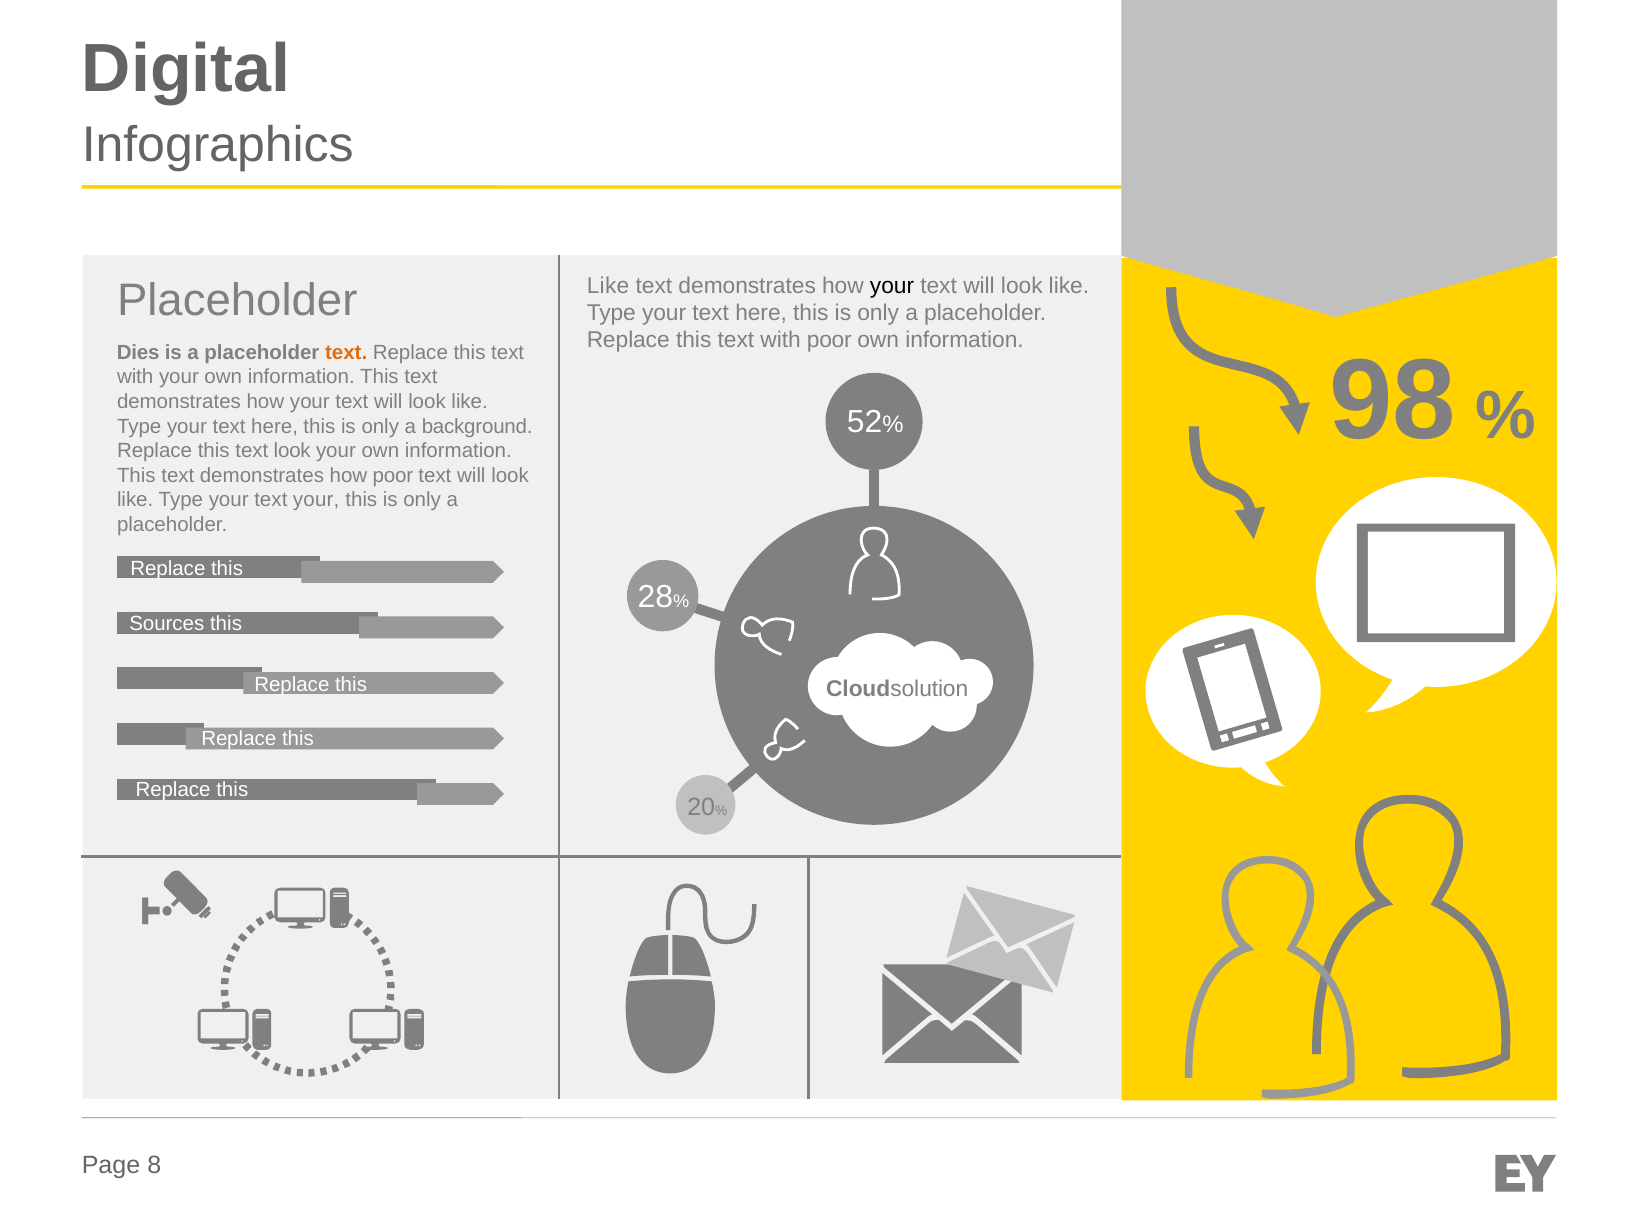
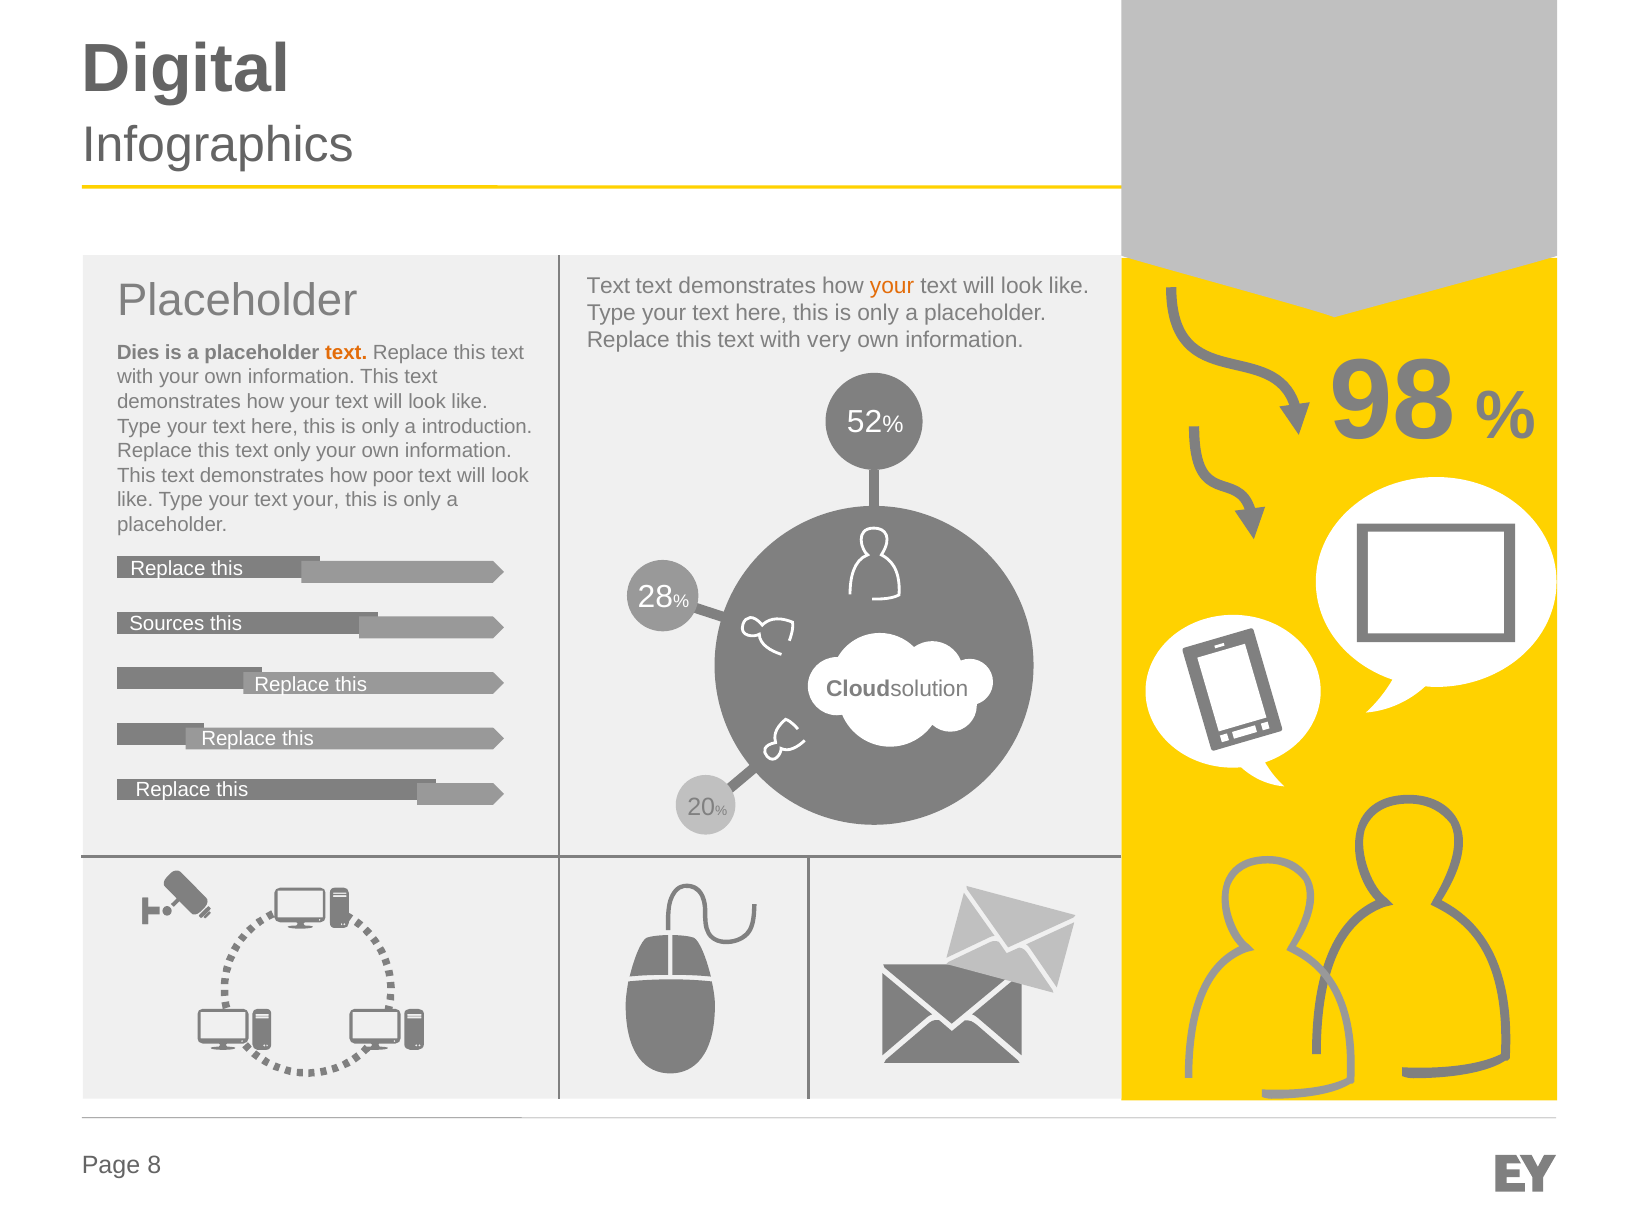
Like: Like -> Text (608, 286)
your colour: black -> orange (892, 286)
with poor: poor -> very (829, 340)
background: background -> introduction (477, 427)
text look: look -> only (292, 451)
